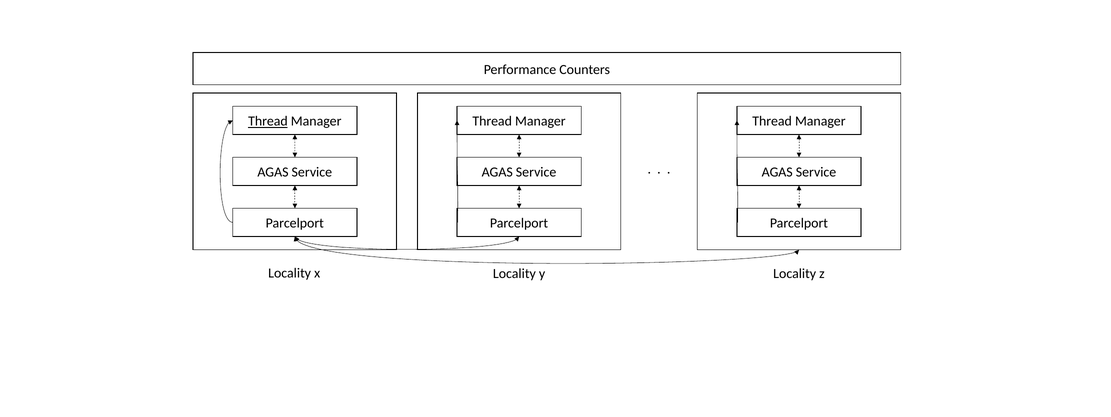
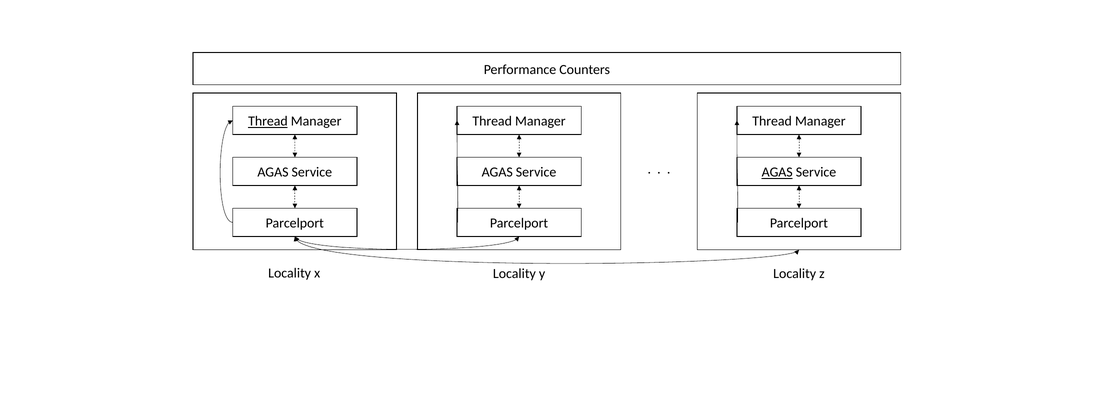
AGAS underline: none -> present (777, 172)
